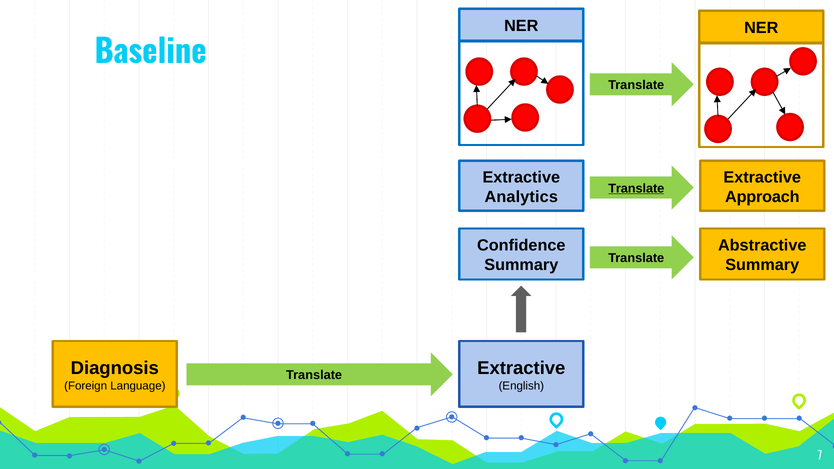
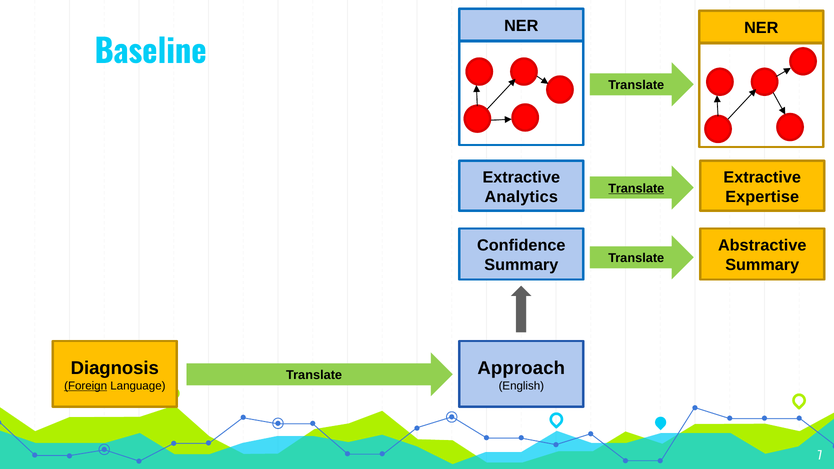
Approach: Approach -> Expertise (762, 197)
Extractive: Extractive -> Approach (521, 368)
Foreign underline: none -> present (86, 386)
